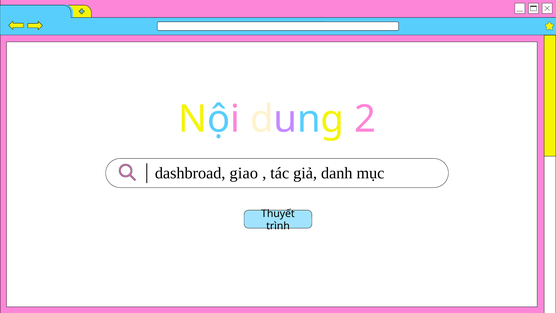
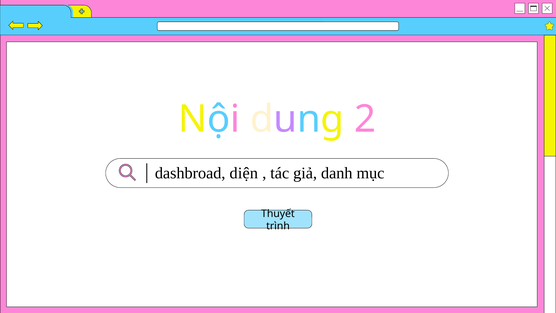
giao: giao -> diện (244, 173)
